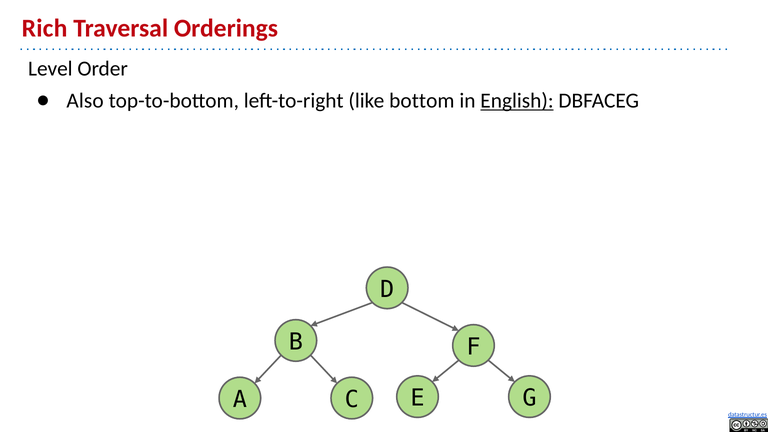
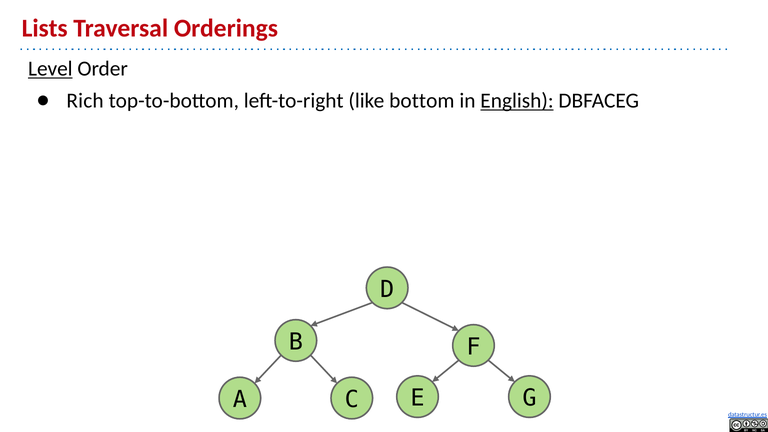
Rich: Rich -> Lists (45, 28)
Level underline: none -> present (50, 69)
Also: Also -> Rich (85, 101)
